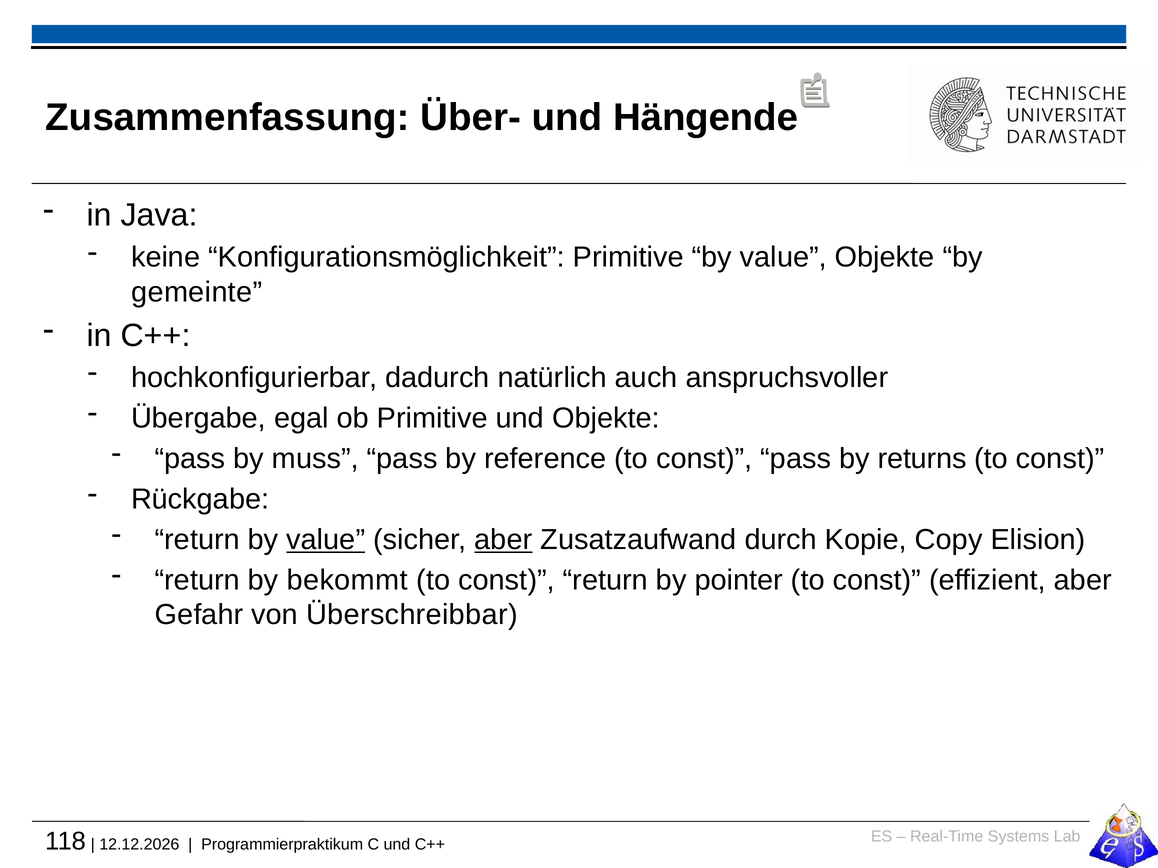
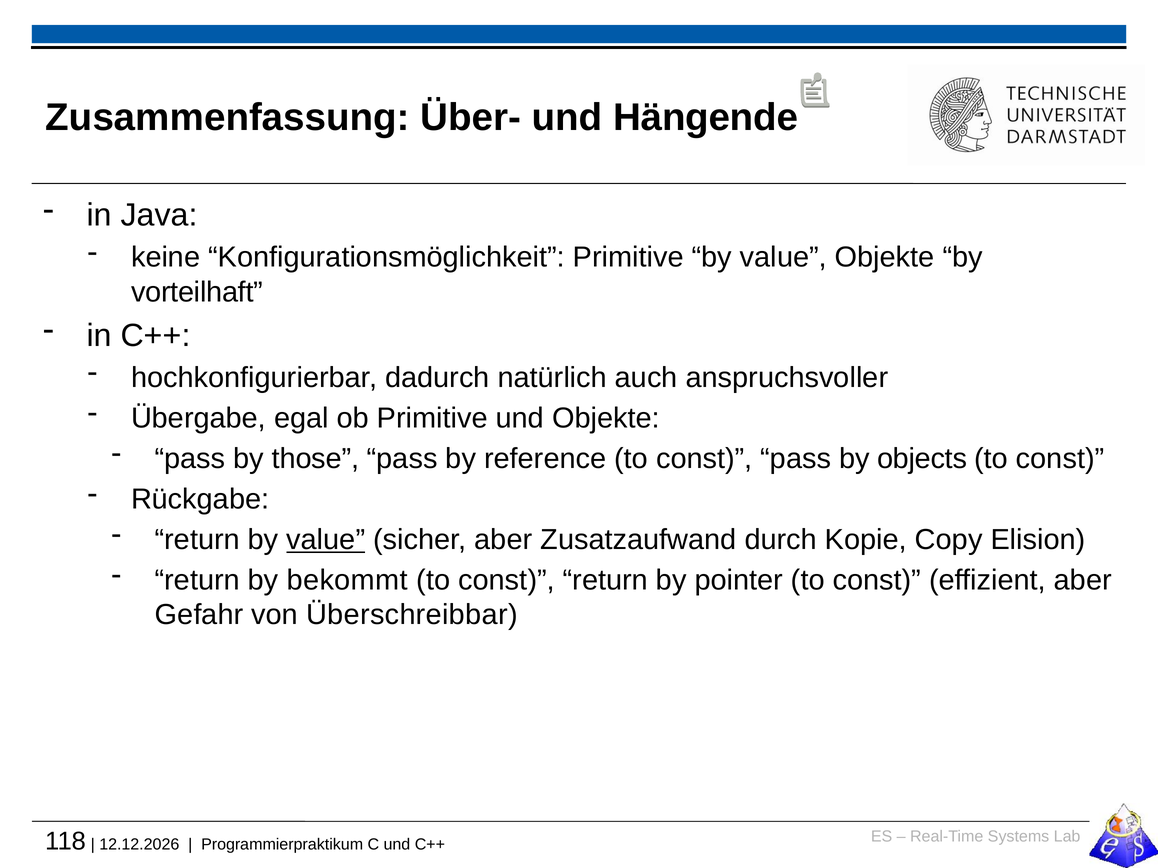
gemeinte: gemeinte -> vorteilhaft (197, 292)
muss: muss -> those (315, 459)
returns: returns -> objects (922, 459)
aber underline: present -> none (503, 540)
